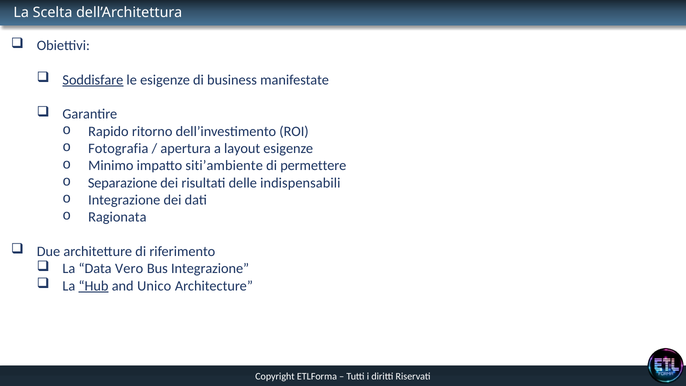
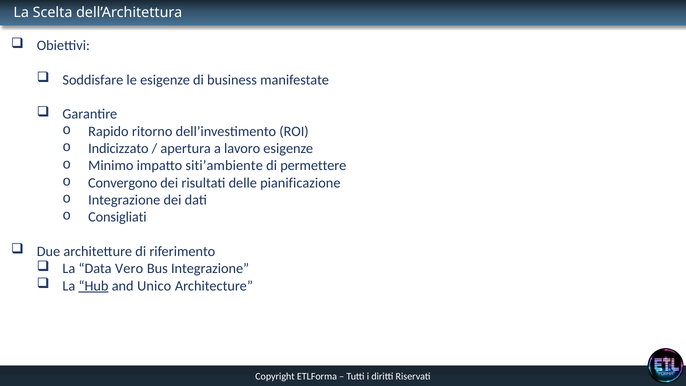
Soddisfare underline: present -> none (93, 80)
Fotografia: Fotografia -> Indicizzato (118, 149)
layout: layout -> lavoro (242, 149)
Separazione: Separazione -> Convergono (123, 183)
indispensabili: indispensabili -> pianificazione (300, 183)
Ragionata: Ragionata -> Consigliati (117, 217)
